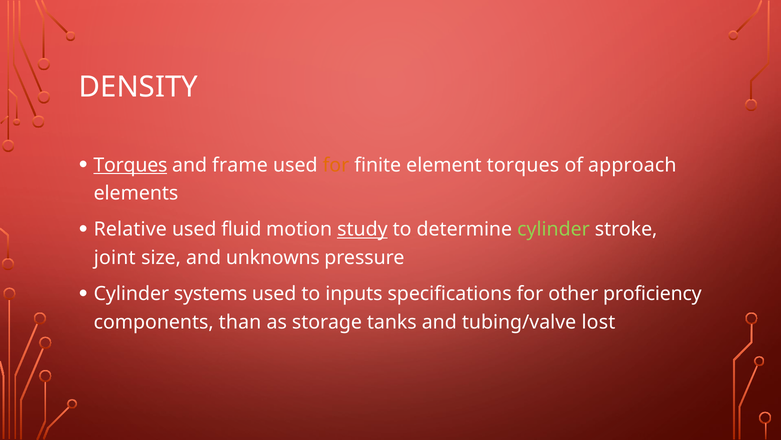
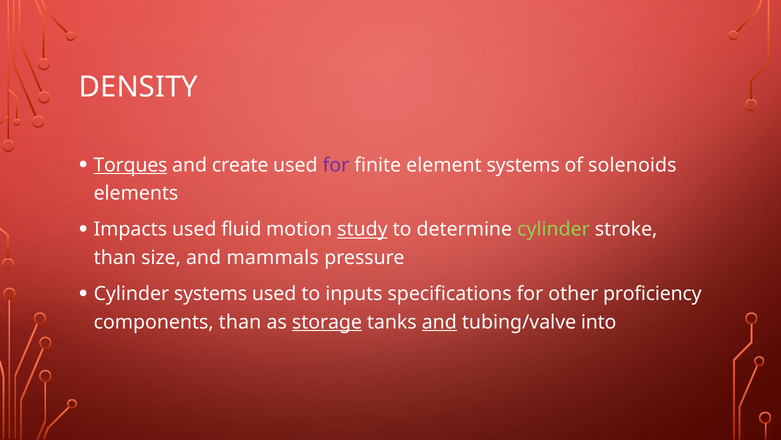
frame: frame -> create (240, 165)
for colour: orange -> purple (336, 165)
element torques: torques -> systems (523, 165)
approach: approach -> solenoids (632, 165)
Relative: Relative -> Impacts (130, 229)
joint: joint -> than (115, 257)
unknowns: unknowns -> mammals (273, 257)
storage underline: none -> present (327, 322)
and underline: none -> present (439, 322)
lost: lost -> into (599, 322)
